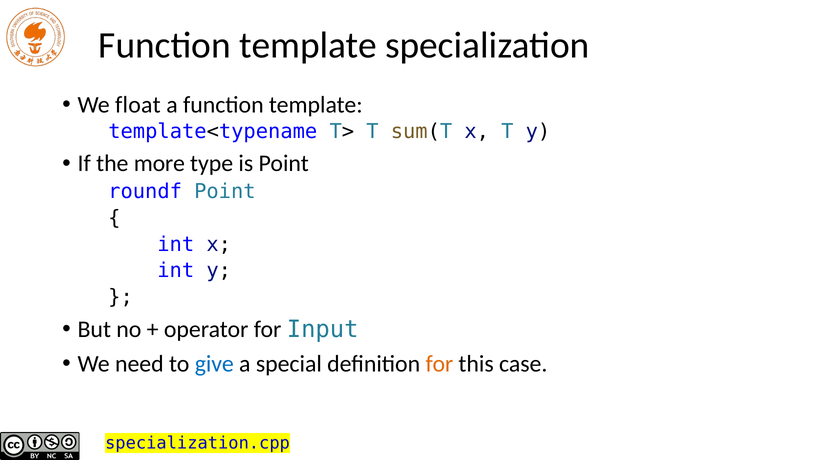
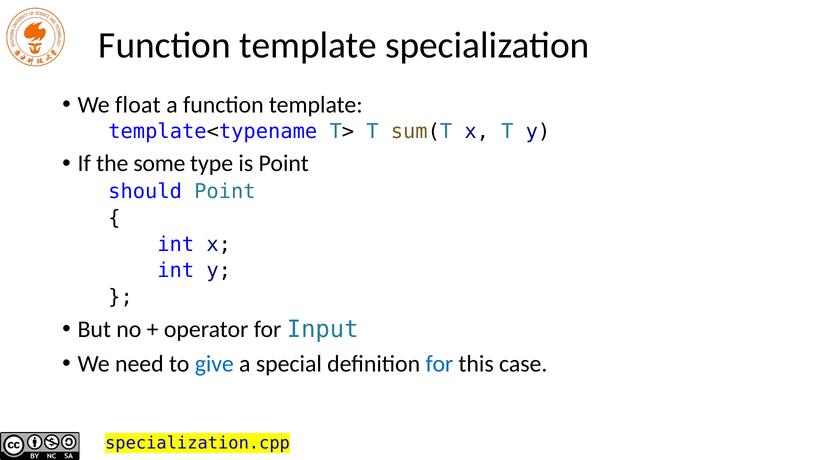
more: more -> some (159, 163)
roundf: roundf -> should (145, 192)
for colour: orange -> blue (439, 363)
